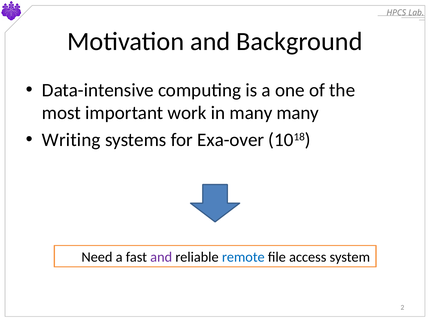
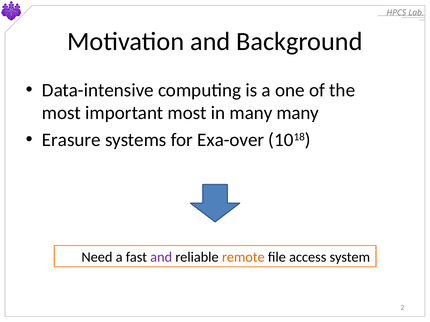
important work: work -> most (187, 113)
Writing: Writing -> Erasure (71, 140)
remote colour: blue -> orange (243, 258)
